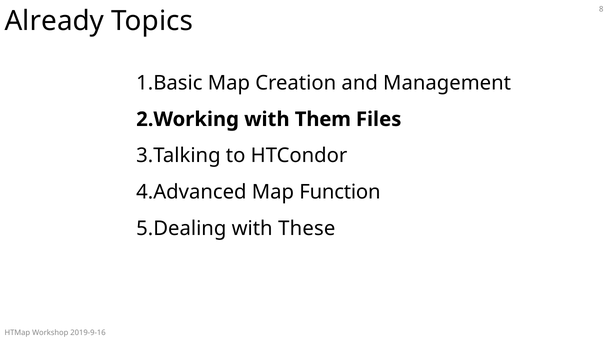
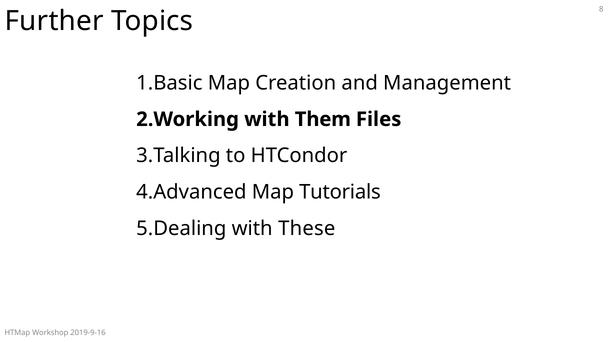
Already: Already -> Further (54, 21)
Function: Function -> Tutorials (340, 192)
